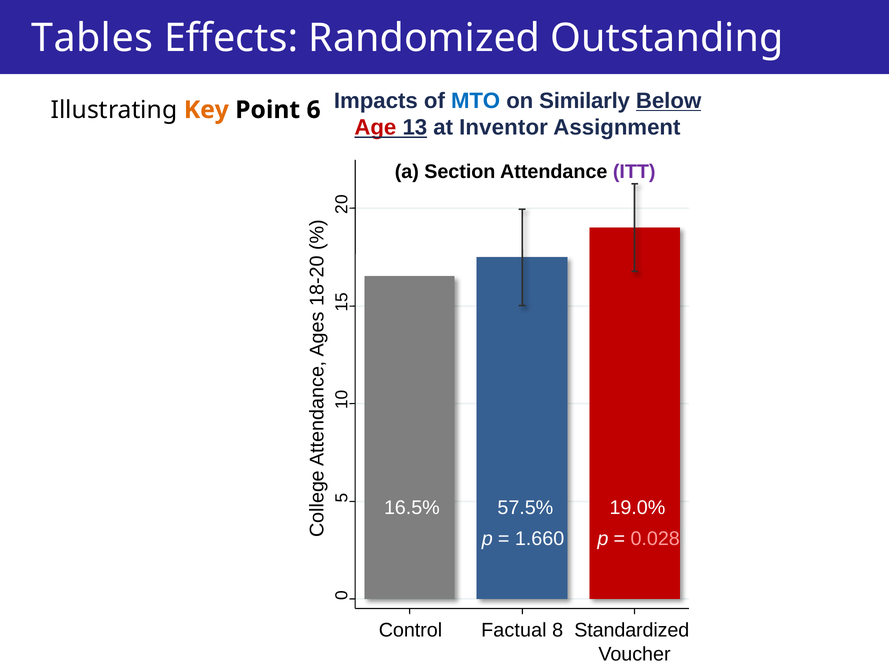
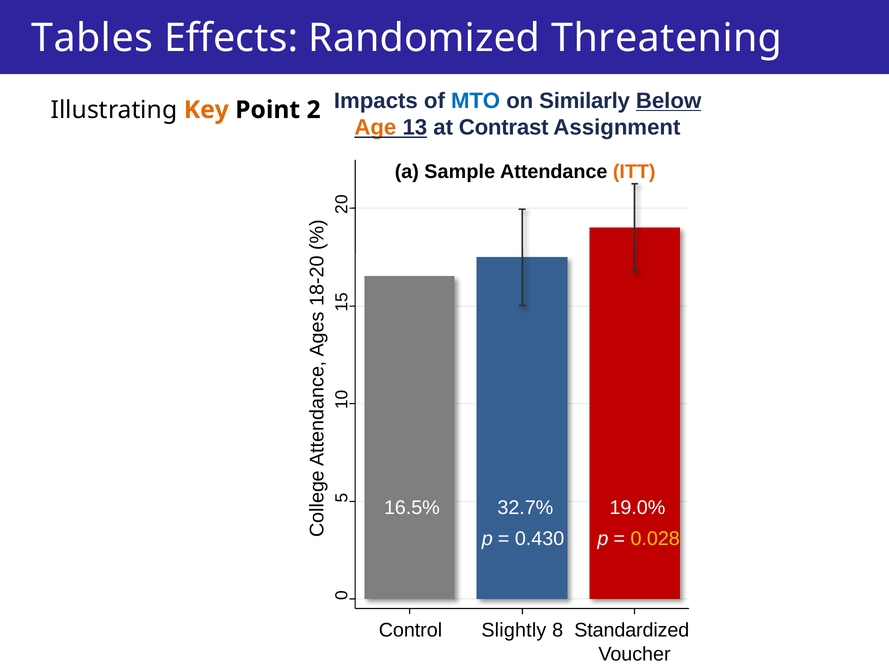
Outstanding: Outstanding -> Threatening (667, 38)
Point 6: 6 -> 2 (314, 110)
Age colour: red -> orange (375, 127)
Inventor: Inventor -> Contrast (504, 127)
Section: Section -> Sample (460, 172)
ITT colour: purple -> orange (634, 172)
57.5%: 57.5% -> 32.7% (525, 507)
1.660: 1.660 -> 0.430 (540, 539)
0.028 colour: pink -> yellow (655, 539)
Factual: Factual -> Slightly (514, 630)
